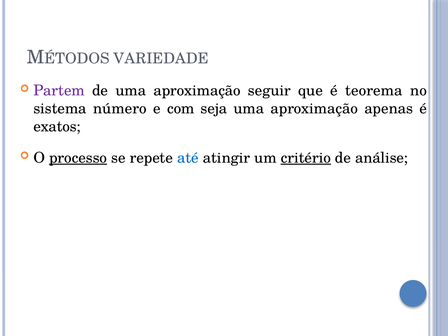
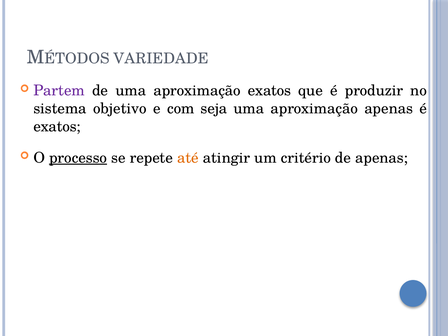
aproximação seguir: seguir -> exatos (270, 91)
teorema: teorema -> produzir (374, 91)
número: número -> objetivo (120, 109)
até colour: blue -> orange (188, 158)
critério underline: present -> none (306, 158)
de análise: análise -> apenas (382, 158)
